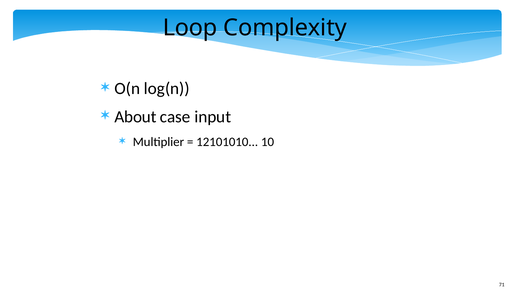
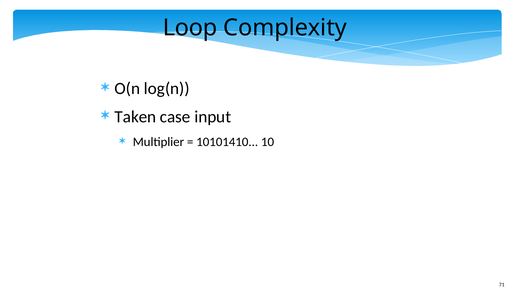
About: About -> Taken (135, 117)
12101010: 12101010 -> 10101410 (227, 142)
